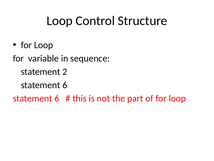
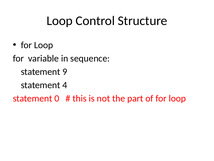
2: 2 -> 9 (65, 72)
6: 6 -> 4 (65, 85)
6: 6 -> 0 (57, 98)
